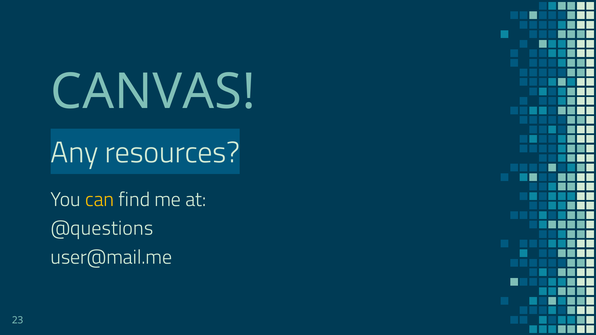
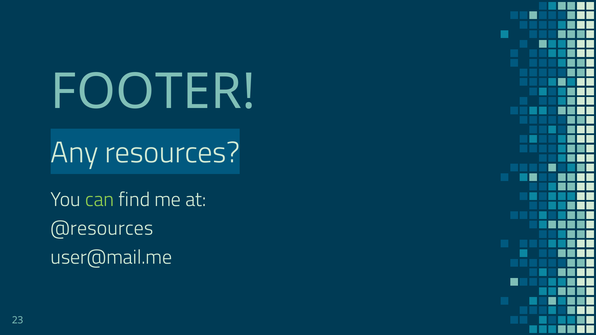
CANVAS: CANVAS -> FOOTER (153, 92)
can colour: yellow -> light green (100, 200)
@questions: @questions -> @resources (102, 229)
